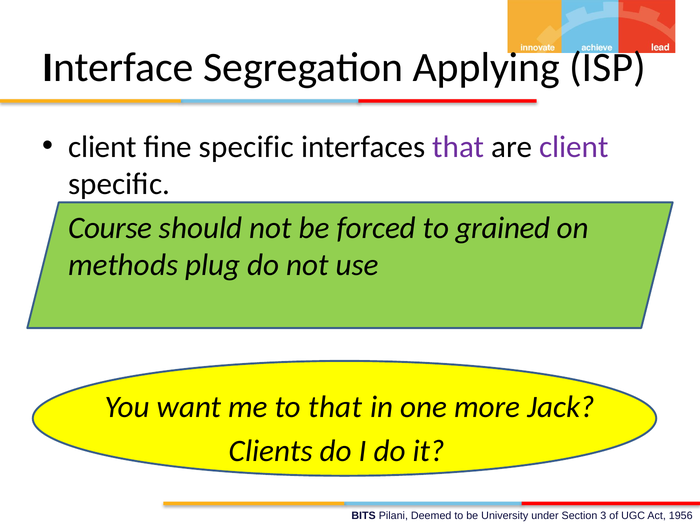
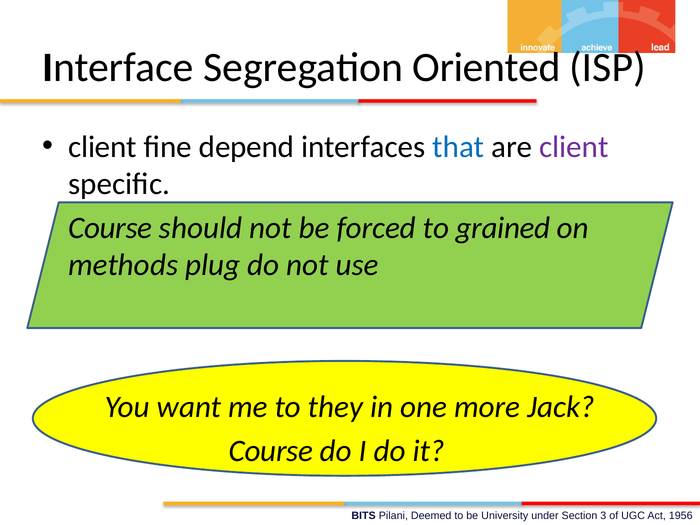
Applying: Applying -> Oriented (487, 68)
fine specific: specific -> depend (247, 147)
that colour: purple -> blue (458, 147)
to that: that -> they (335, 407)
Clients: Clients -> Course (271, 451)
